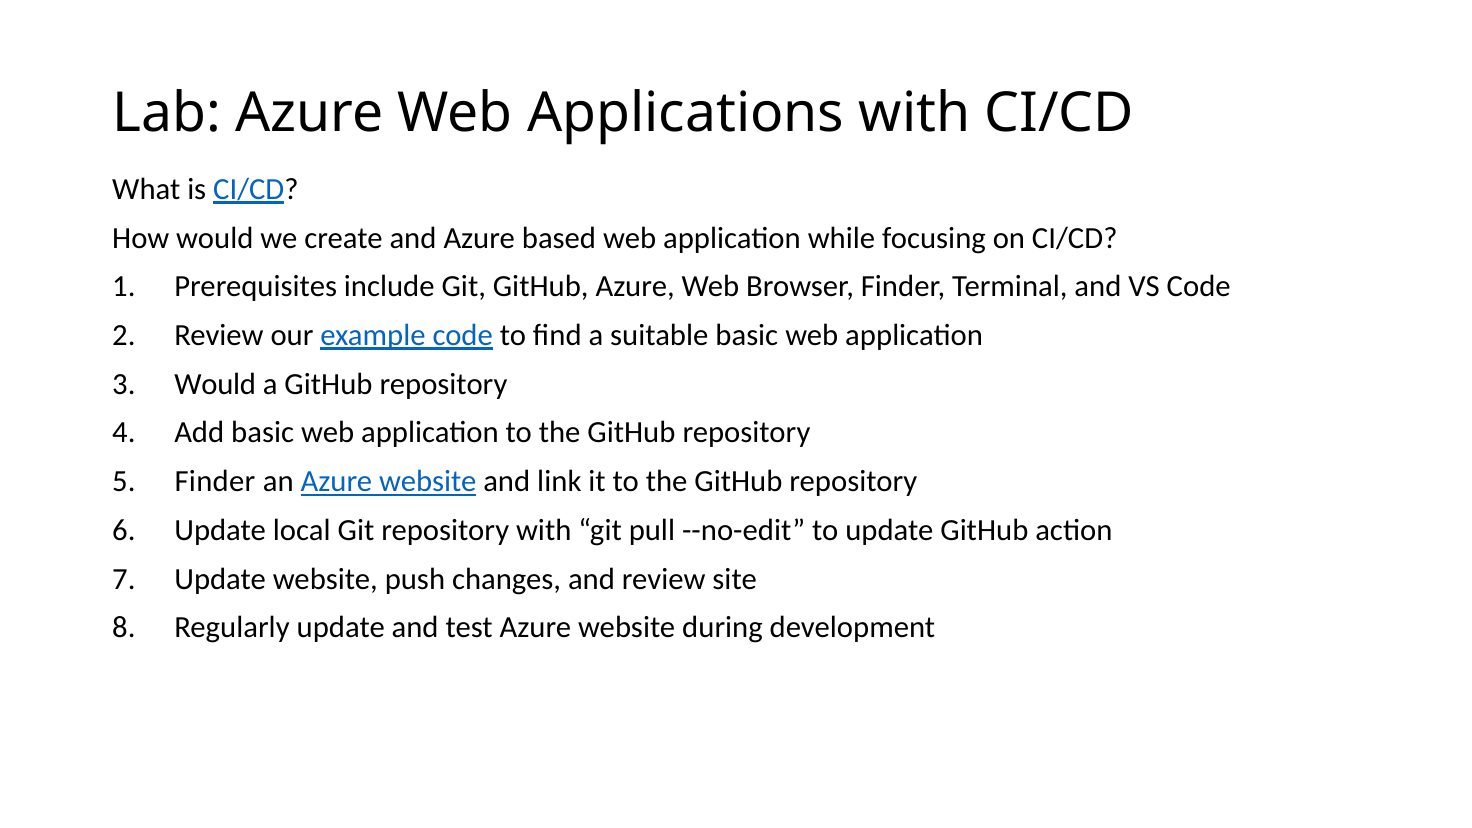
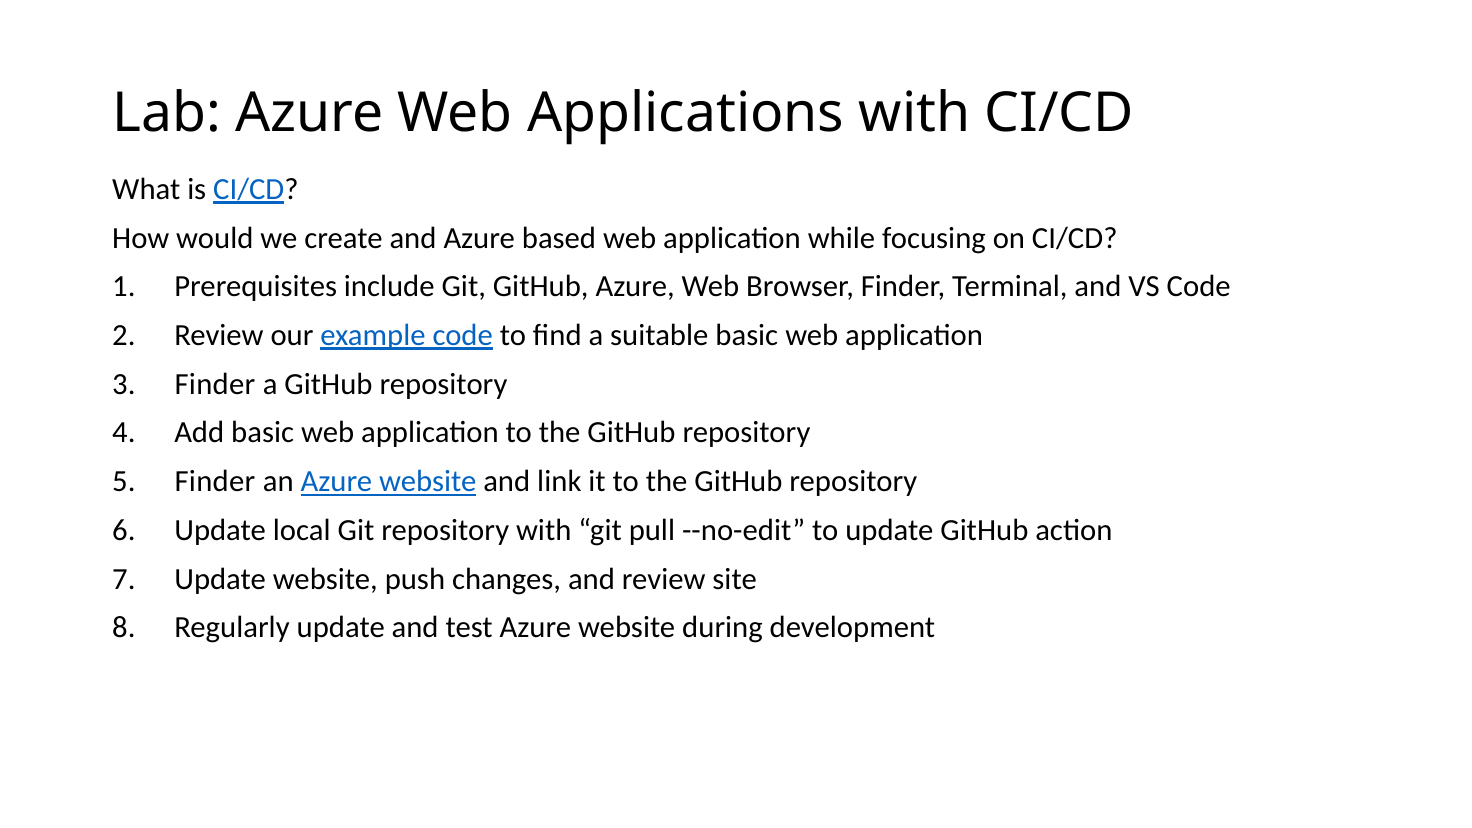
Would: Would -> Finder (215, 384)
